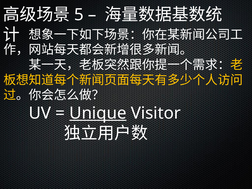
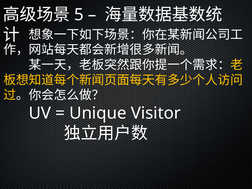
Unique underline: present -> none (98, 113)
